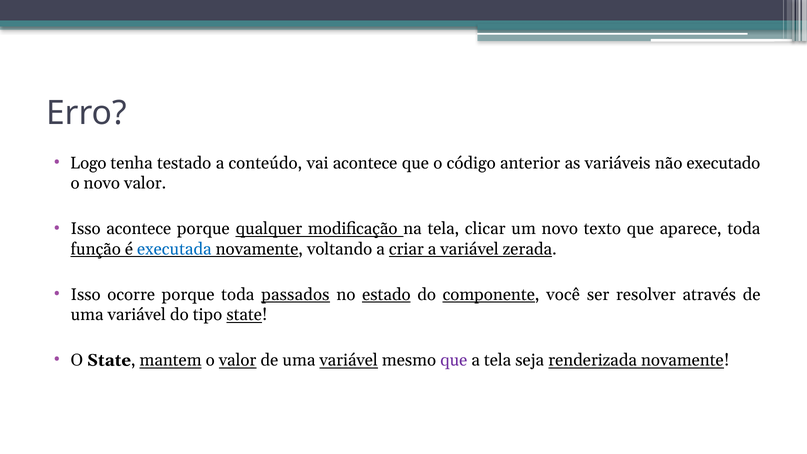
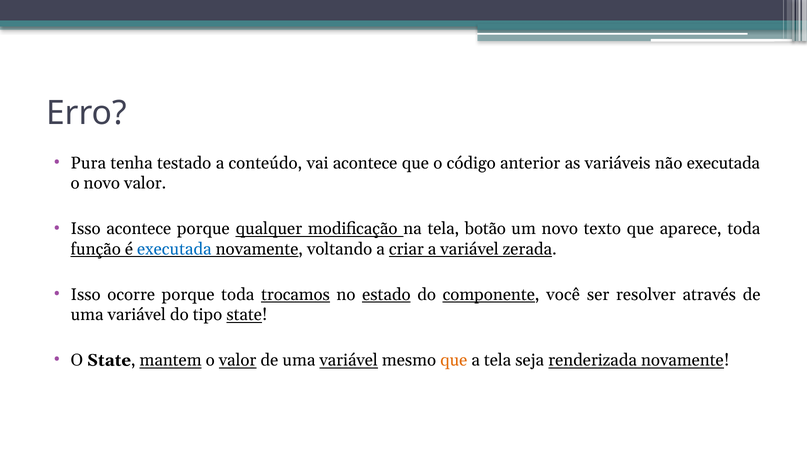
Logo: Logo -> Pura (88, 163)
não executado: executado -> executada (723, 163)
clicar: clicar -> botão (485, 229)
passados: passados -> trocamos (296, 294)
que colour: purple -> orange (454, 360)
